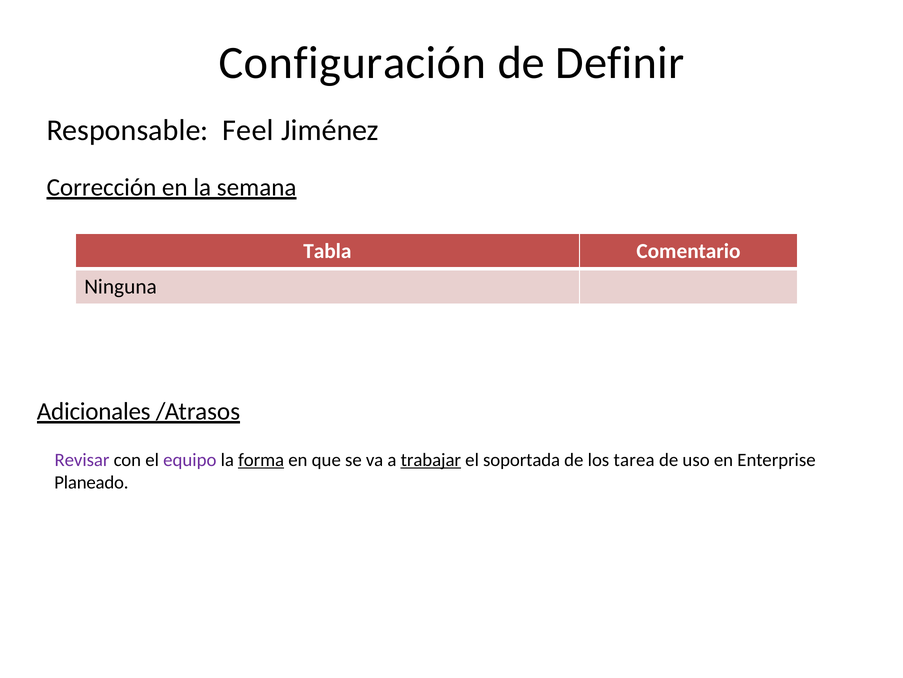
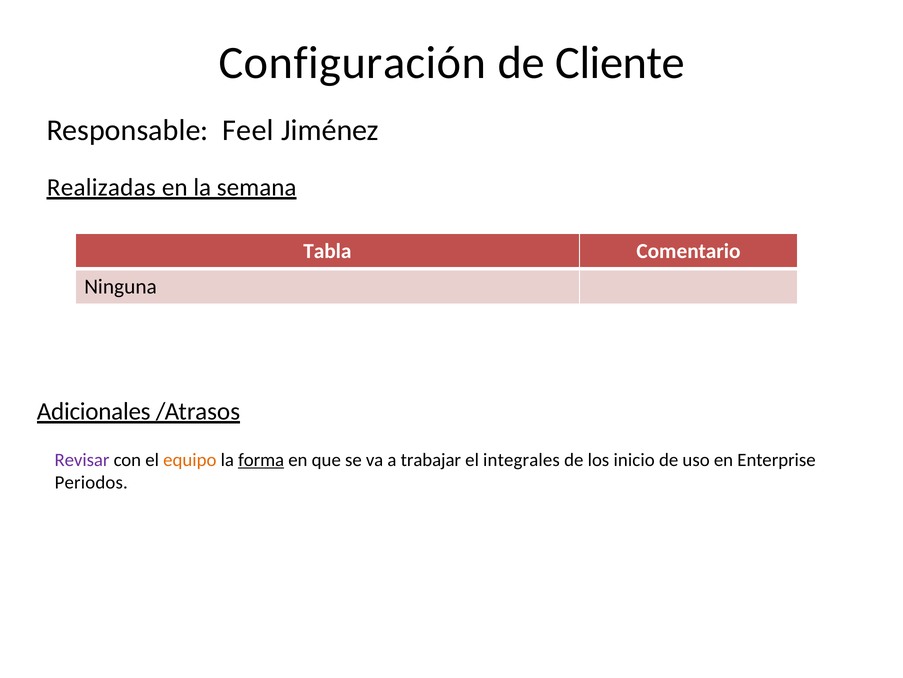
Definir: Definir -> Cliente (620, 63)
Corrección: Corrección -> Realizadas (101, 187)
equipo colour: purple -> orange (190, 459)
trabajar underline: present -> none (431, 459)
soportada: soportada -> integrales (521, 459)
tarea: tarea -> inicio (634, 459)
Planeado: Planeado -> Periodos (91, 482)
